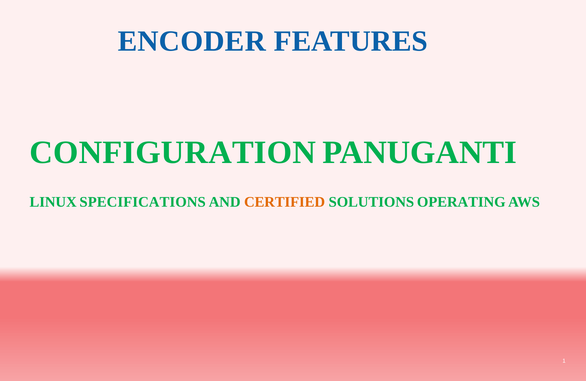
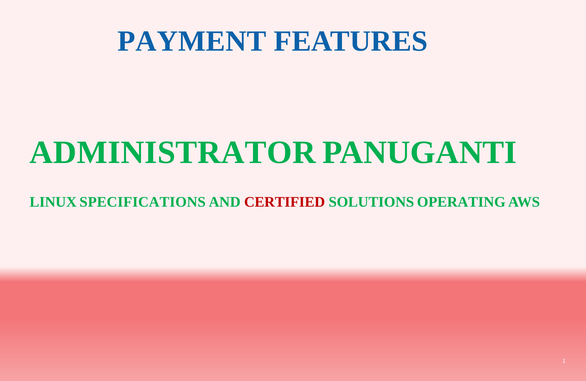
ENCODER: ENCODER -> PAYMENT (192, 41)
CONFIGURATION: CONFIGURATION -> ADMINISTRATOR (173, 152)
CERTIFIED colour: orange -> red (285, 202)
